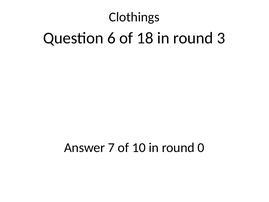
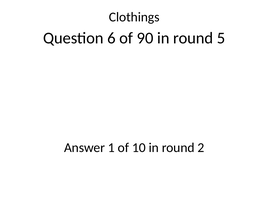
18: 18 -> 90 (145, 38)
3: 3 -> 5 (221, 38)
7: 7 -> 1 (111, 147)
0: 0 -> 2 (201, 147)
